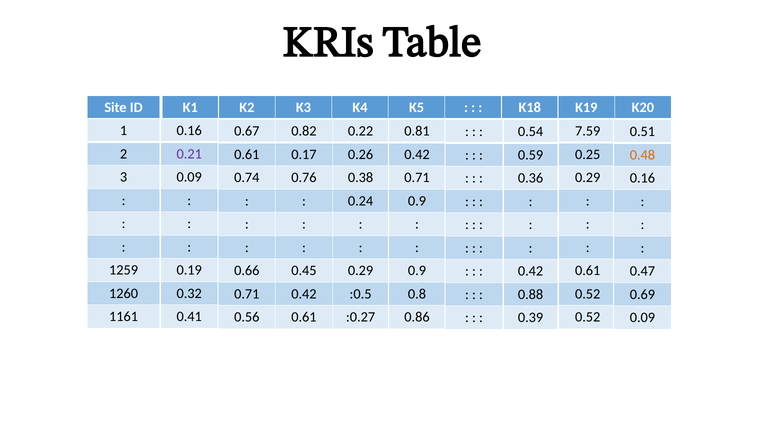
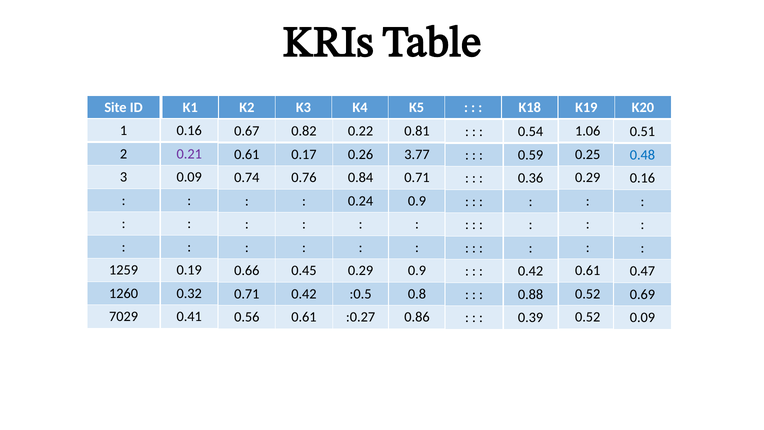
7.59: 7.59 -> 1.06 (588, 131)
0.42: 0.42 -> 3.77 (417, 154)
0.48 colour: orange -> blue (642, 155)
0.38: 0.38 -> 0.84 (361, 178)
1161: 1161 -> 7029 (124, 316)
